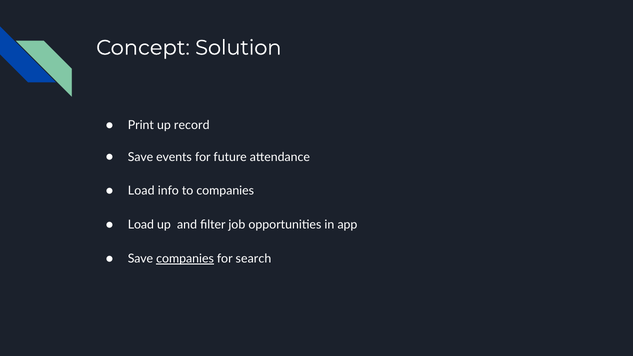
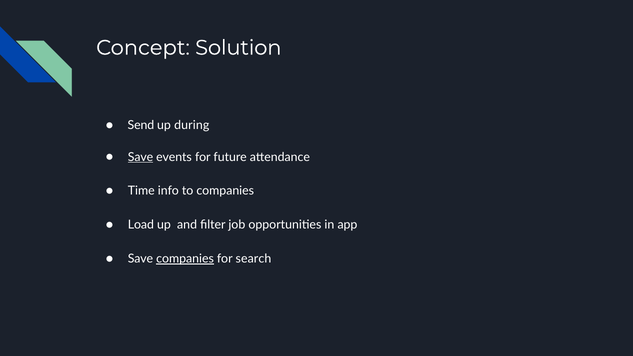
Print: Print -> Send (141, 125)
record: record -> during (192, 125)
Save underline: none -> present (140, 157)
Load: Load -> Time (141, 191)
